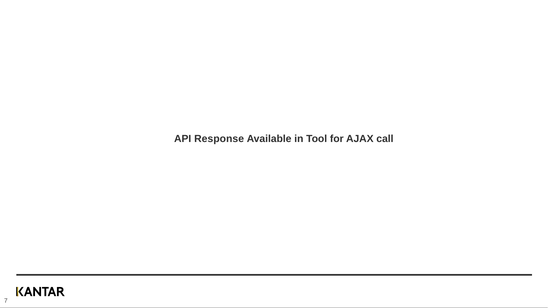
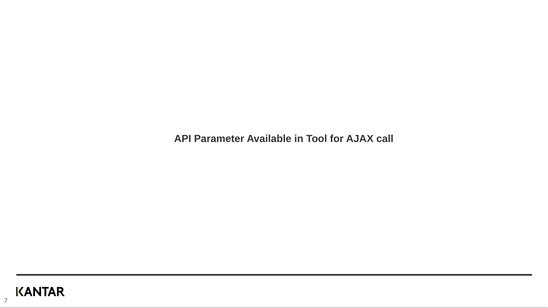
Response: Response -> Parameter (219, 139)
